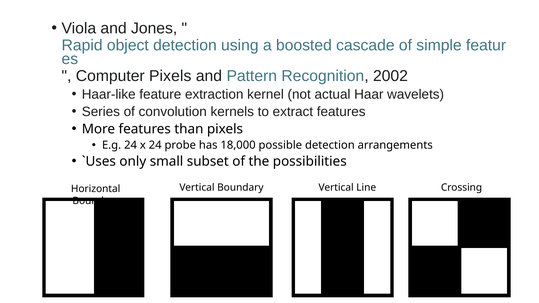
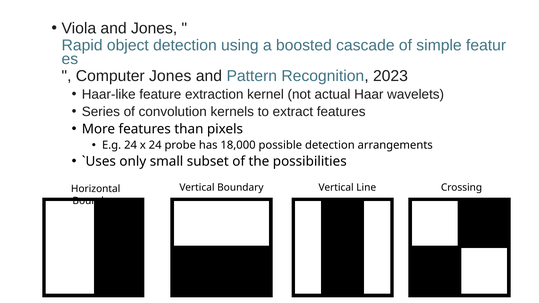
Computer Pixels: Pixels -> Jones (170, 76)
2002: 2002 -> 2023 (390, 76)
